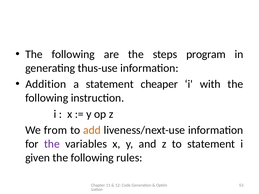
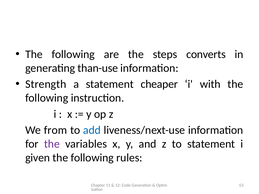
program: program -> converts (206, 54)
thus-use: thus-use -> than-use (98, 68)
Addition: Addition -> Strength (46, 84)
add colour: orange -> blue (92, 130)
